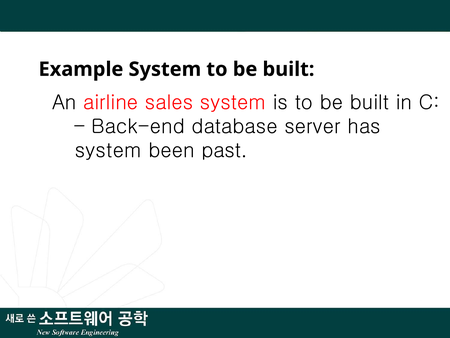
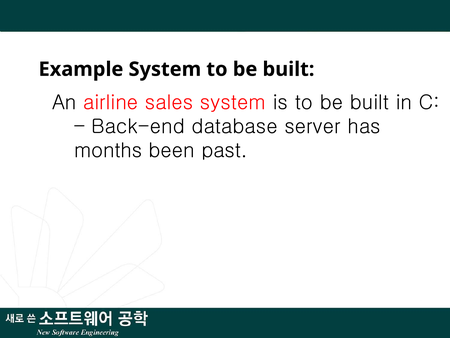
system: system -> months (108, 150)
